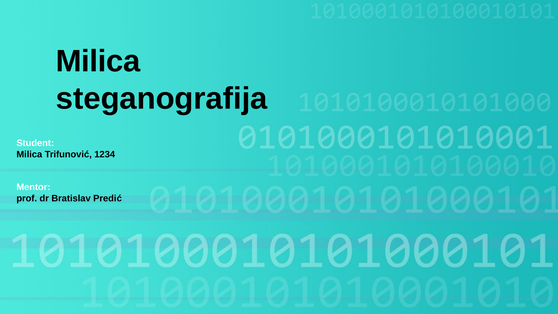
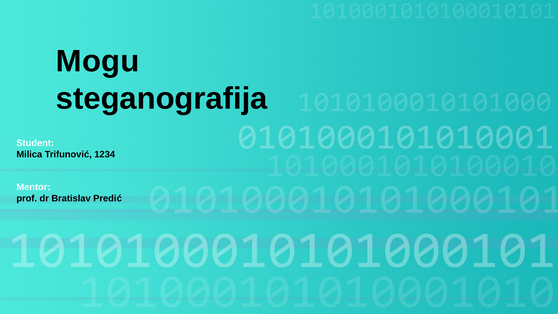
Milica: Milica -> Mogu (98, 61)
